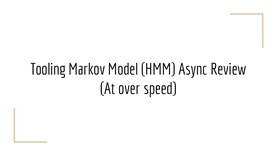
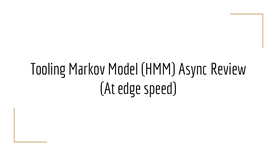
over: over -> edge (129, 89)
